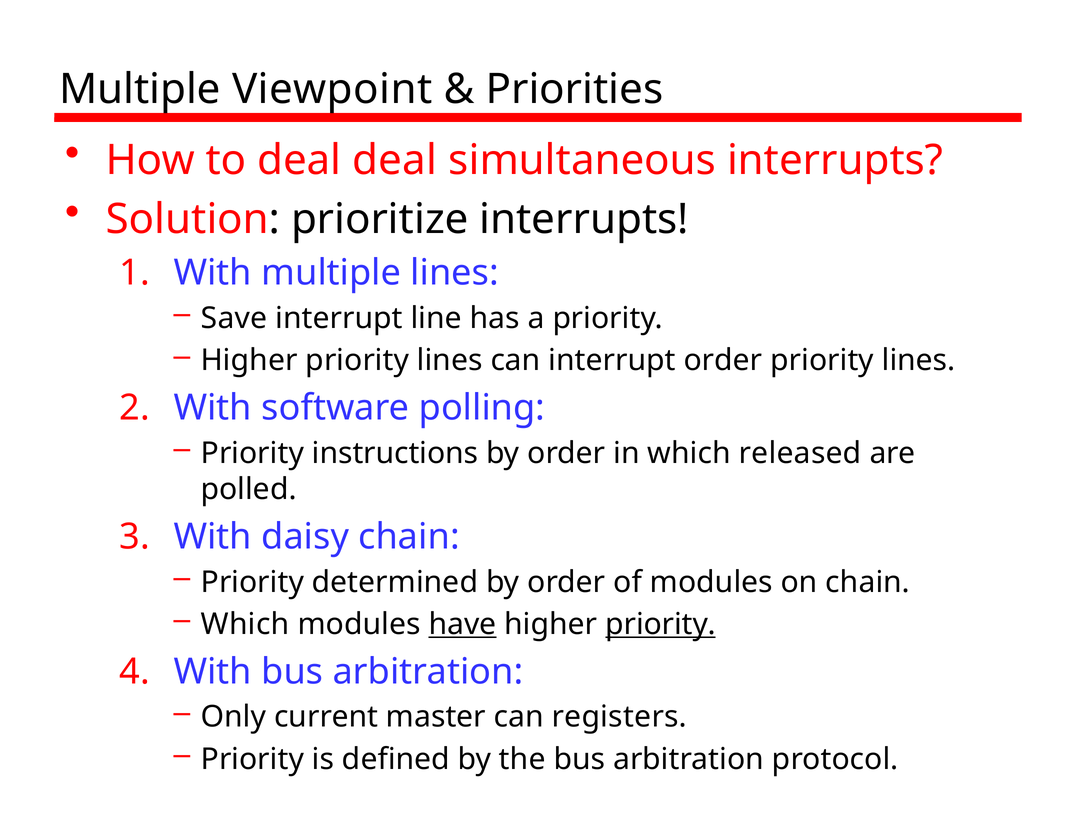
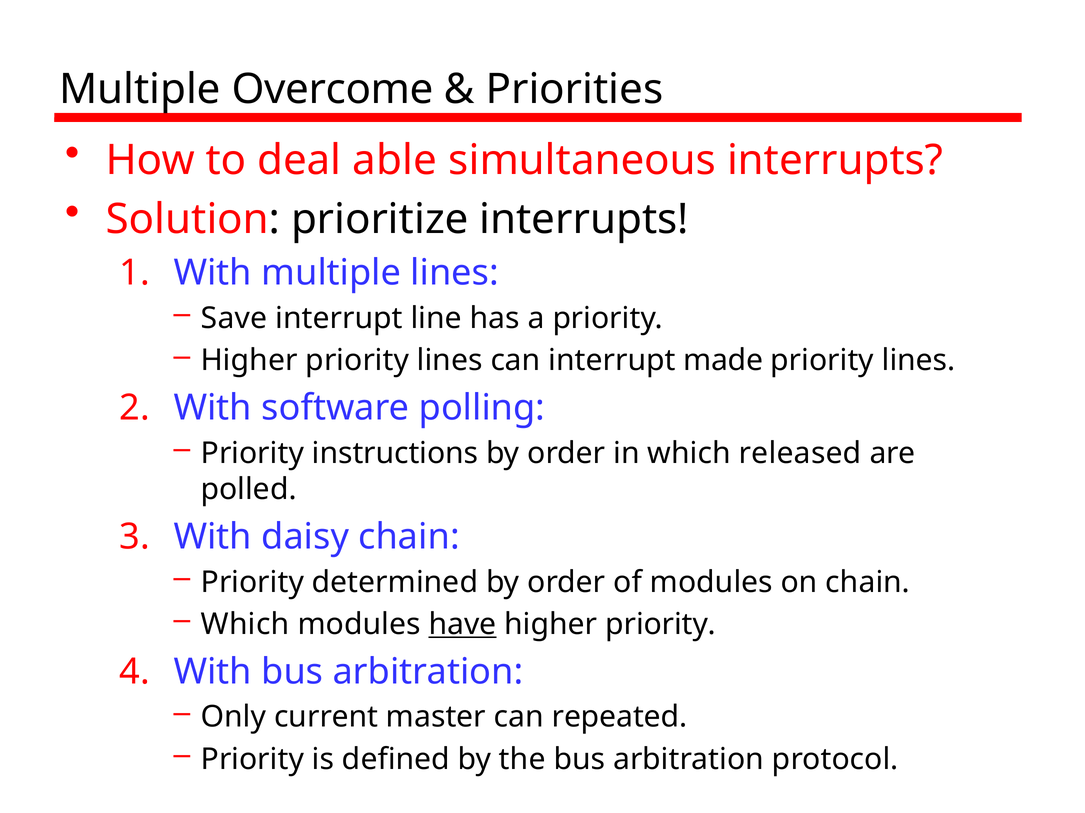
Viewpoint: Viewpoint -> Overcome (333, 90)
deal deal: deal -> able (395, 160)
interrupt order: order -> made (723, 361)
priority underline: present -> none (661, 625)
registers: registers -> repeated (620, 718)
